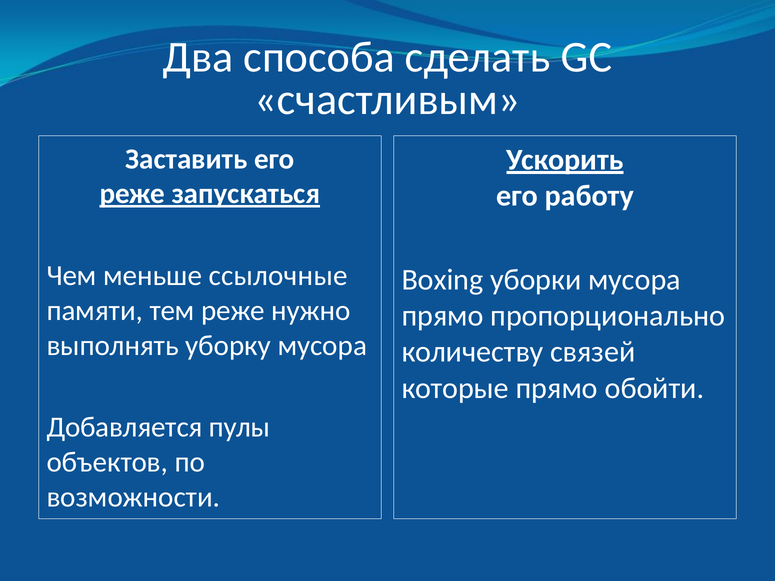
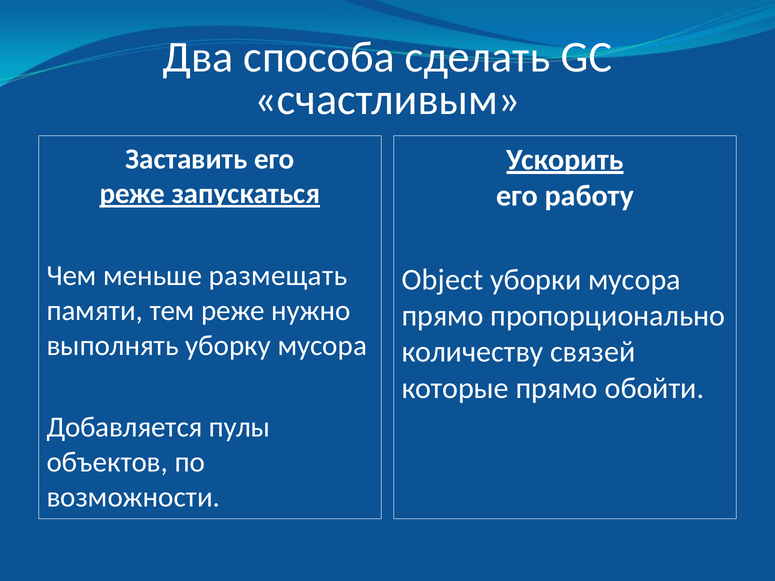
ссылочные: ссылочные -> размещать (278, 276)
Boxing: Boxing -> Object (442, 280)
